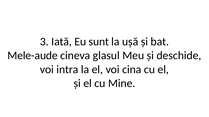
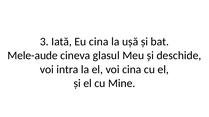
Eu sunt: sunt -> cina (99, 42)
